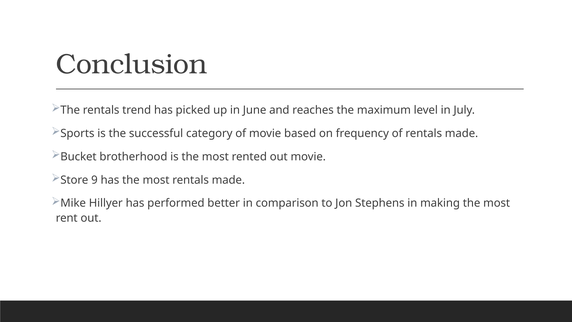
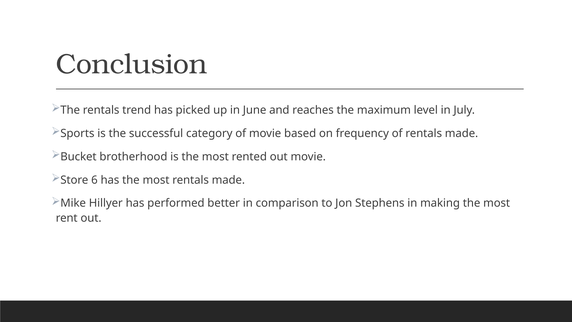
9: 9 -> 6 (94, 180)
